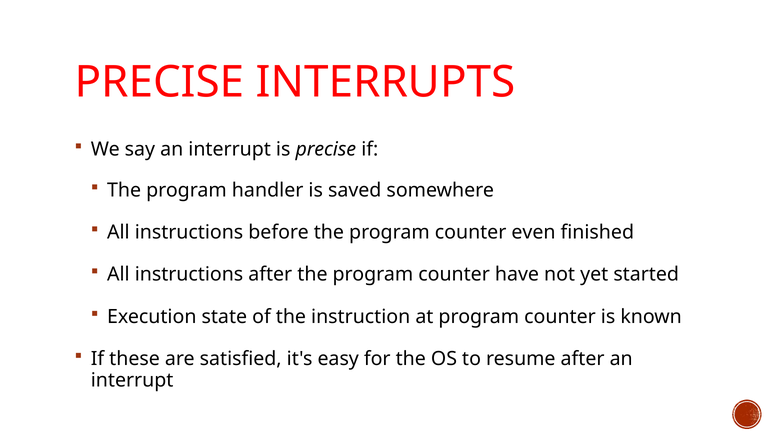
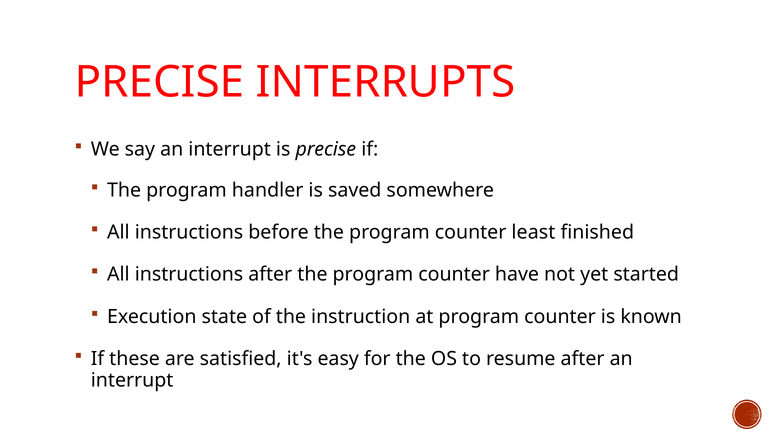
even: even -> least (533, 233)
